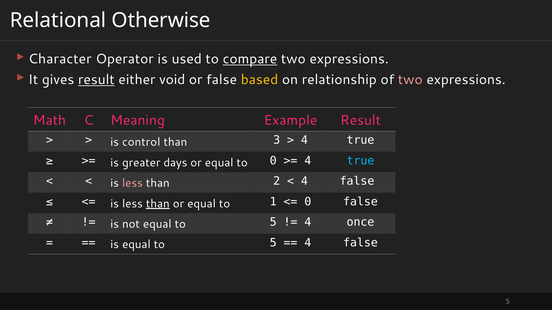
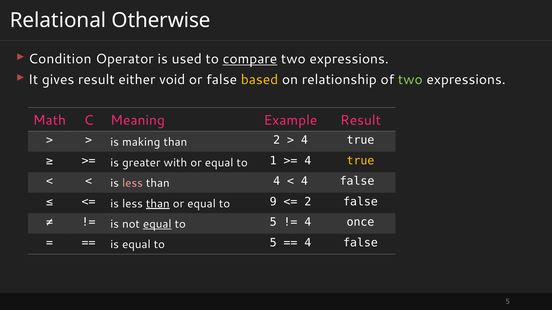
Character: Character -> Condition (60, 59)
result underline: present -> none (96, 80)
two colour: pink -> light green (410, 80)
control: control -> making (141, 142)
than 3: 3 -> 2 (277, 140)
days: days -> with (175, 163)
to 0: 0 -> 1 (273, 161)
true colour: light blue -> yellow (360, 161)
than 2: 2 -> 4 (277, 181)
1: 1 -> 9 (273, 202)
0: 0 -> 2 (308, 202)
equal underline: none -> present (157, 224)
